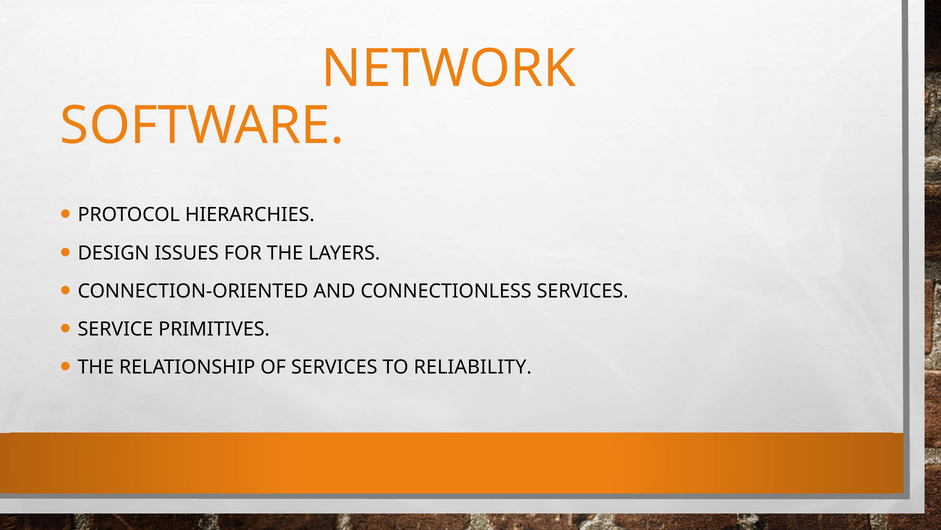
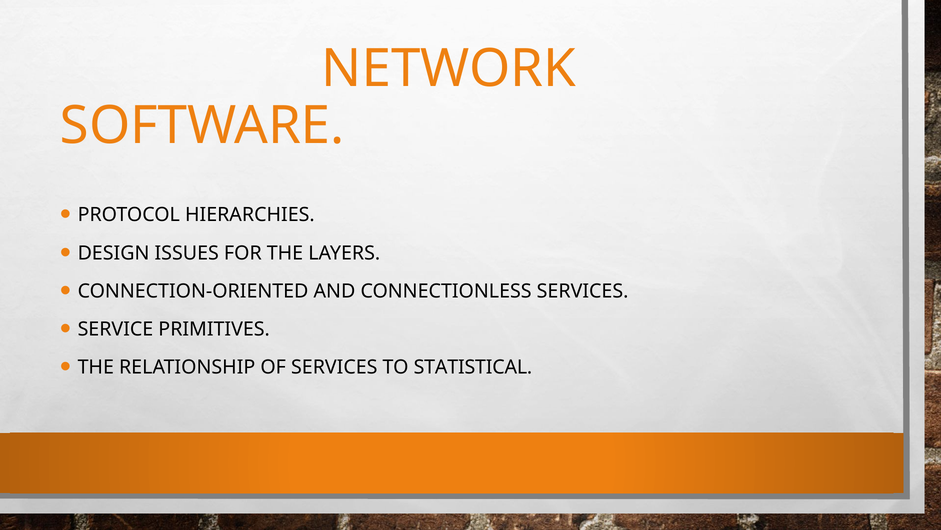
RELIABILITY: RELIABILITY -> STATISTICAL (473, 367)
